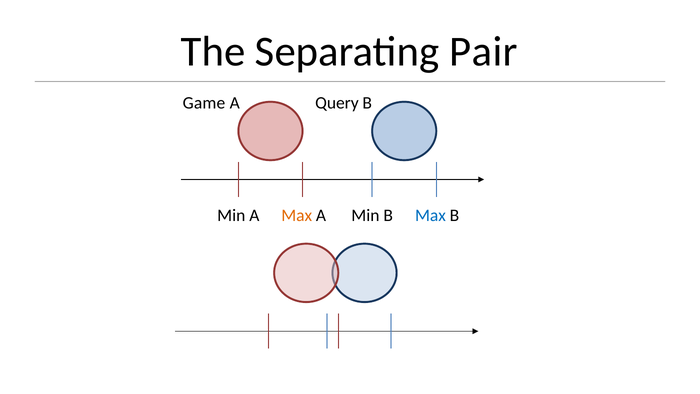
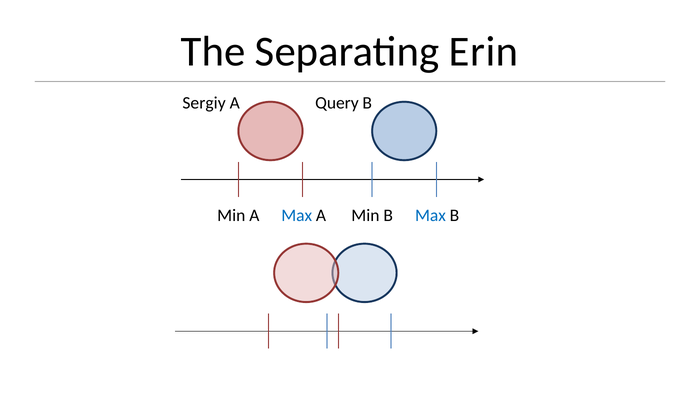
Pair: Pair -> Erin (484, 52)
Game: Game -> Sergiy (204, 103)
Max colour: orange -> blue (297, 215)
